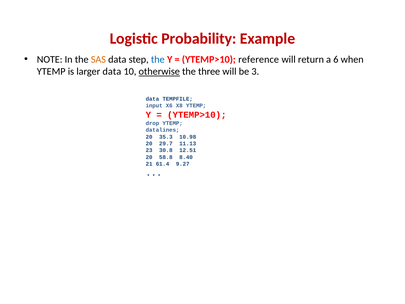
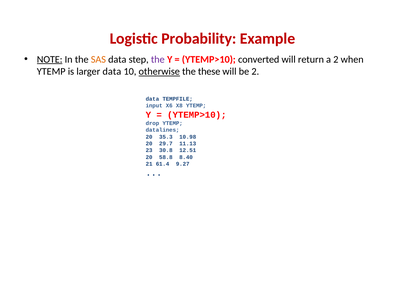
NOTE underline: none -> present (50, 59)
the colour: blue -> purple (158, 59)
reference: reference -> converted (259, 59)
a 6: 6 -> 2 (336, 59)
three: three -> these (209, 72)
be 3: 3 -> 2 (255, 72)
